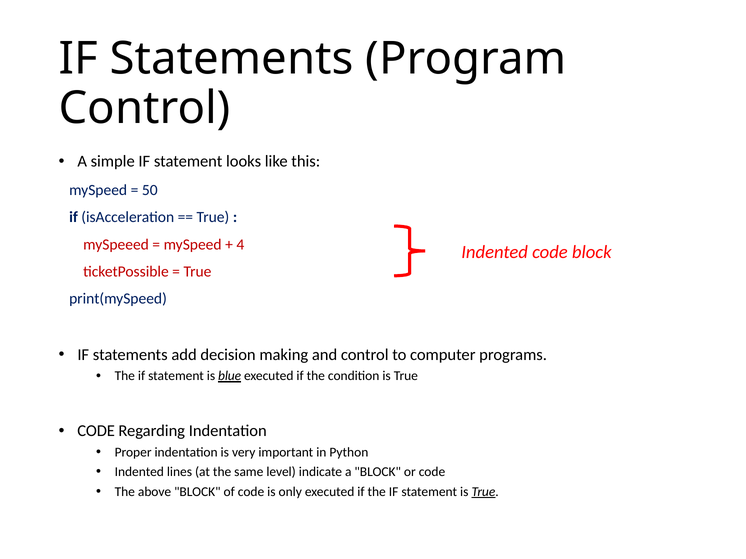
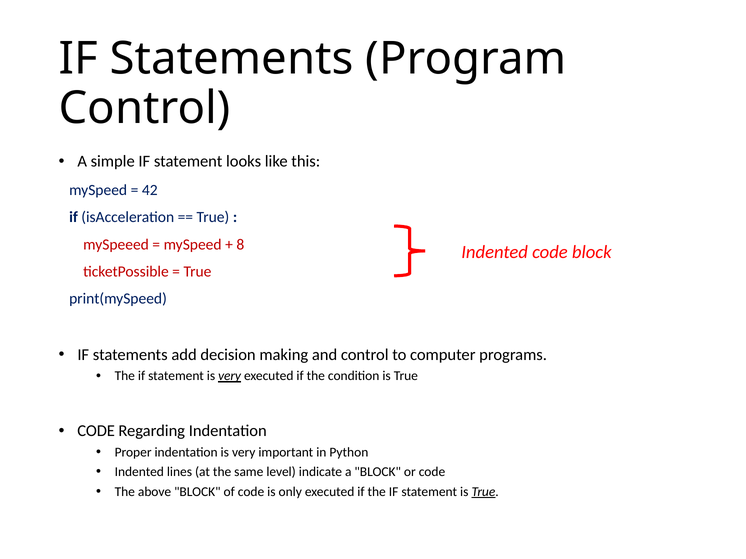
50: 50 -> 42 (150, 190)
4: 4 -> 8 (240, 245)
statement is blue: blue -> very (230, 376)
